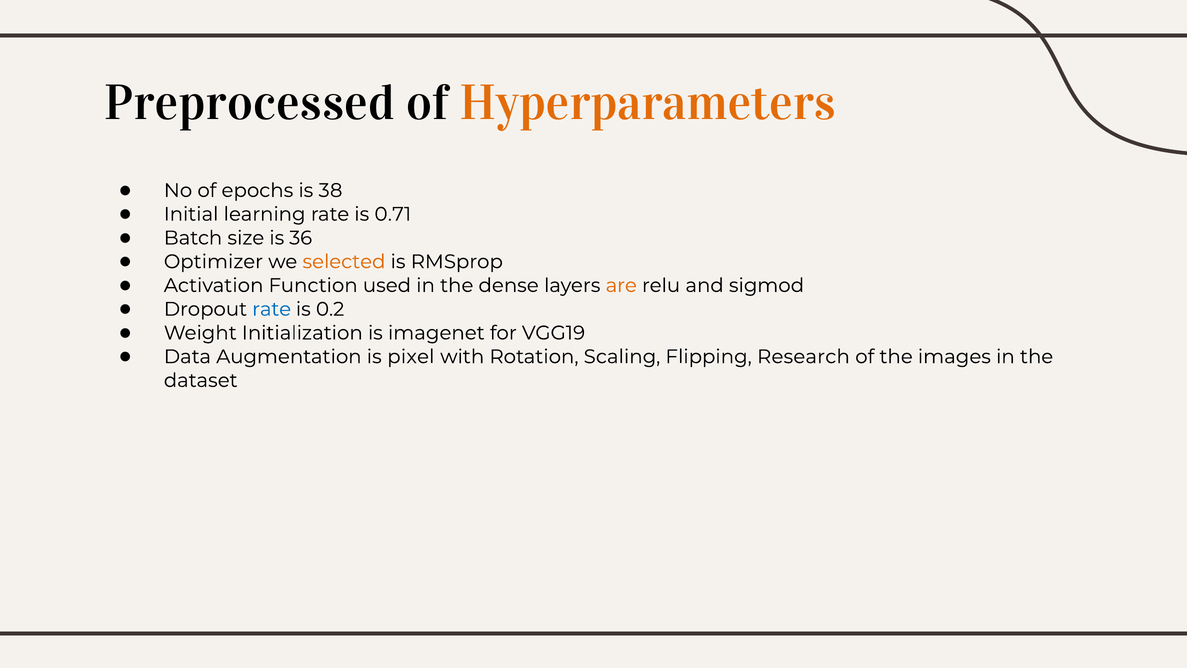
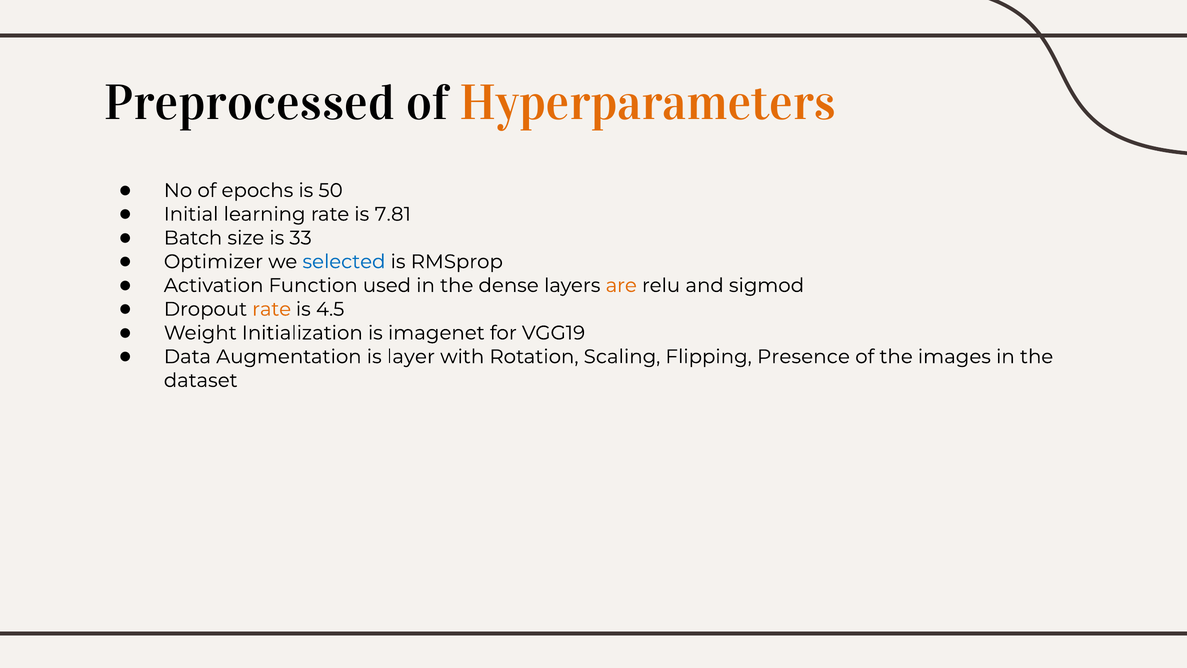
38: 38 -> 50 (331, 190)
0.71: 0.71 -> 7.81 (393, 214)
36: 36 -> 33 (301, 238)
selected colour: orange -> blue (344, 262)
rate colour: blue -> orange (272, 309)
0.2: 0.2 -> 4.5 (330, 309)
pixel: pixel -> layer (411, 357)
Research: Research -> Presence (803, 357)
